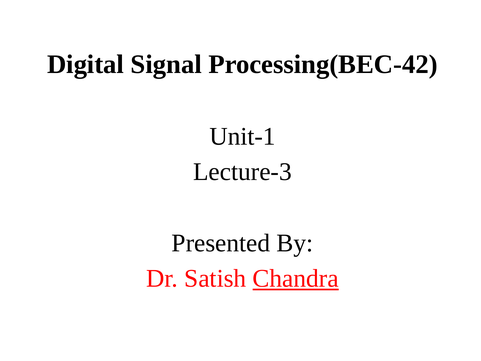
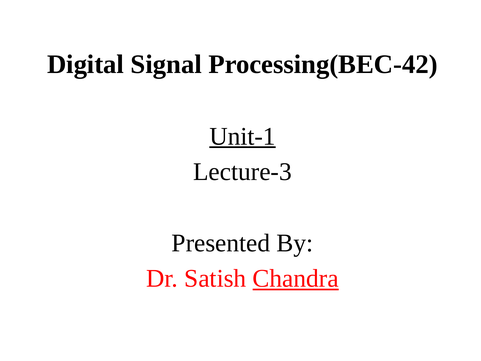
Unit-1 underline: none -> present (242, 136)
